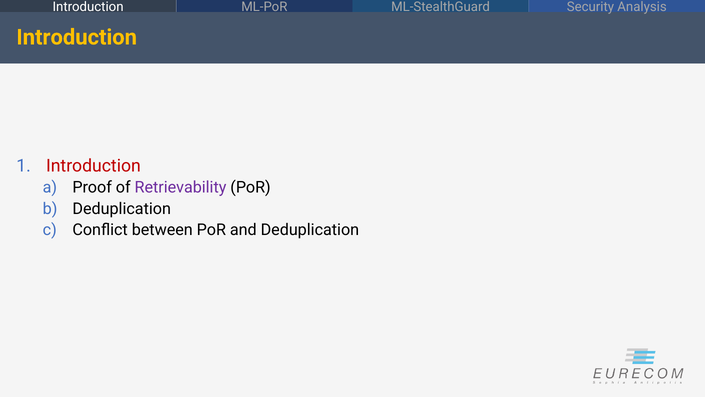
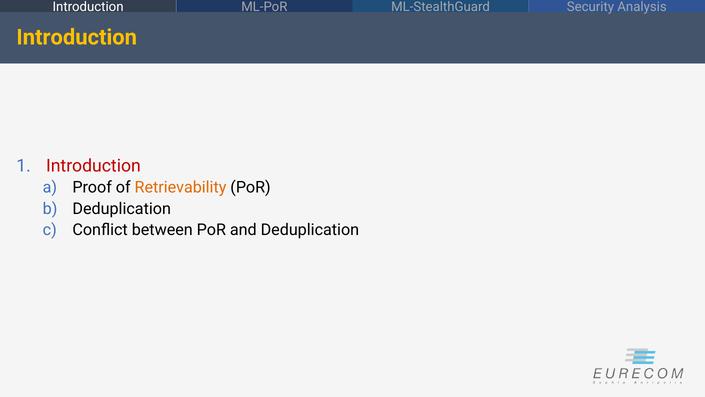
Retrievability colour: purple -> orange (181, 187)
